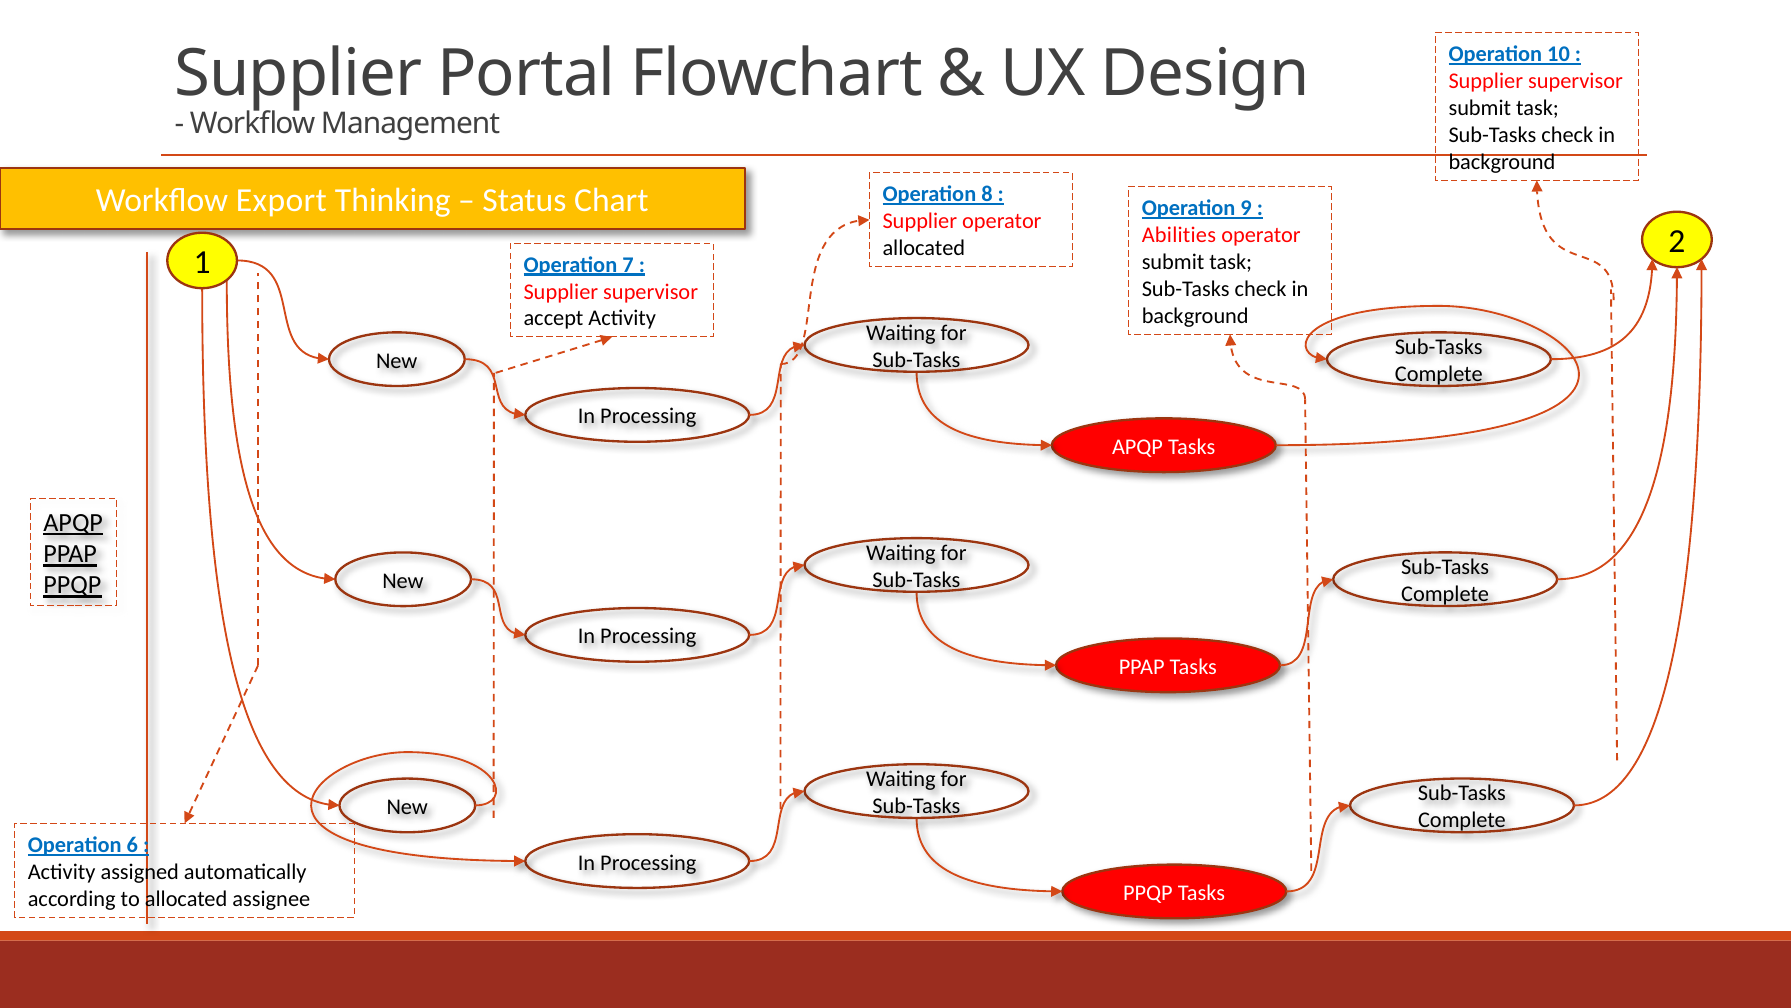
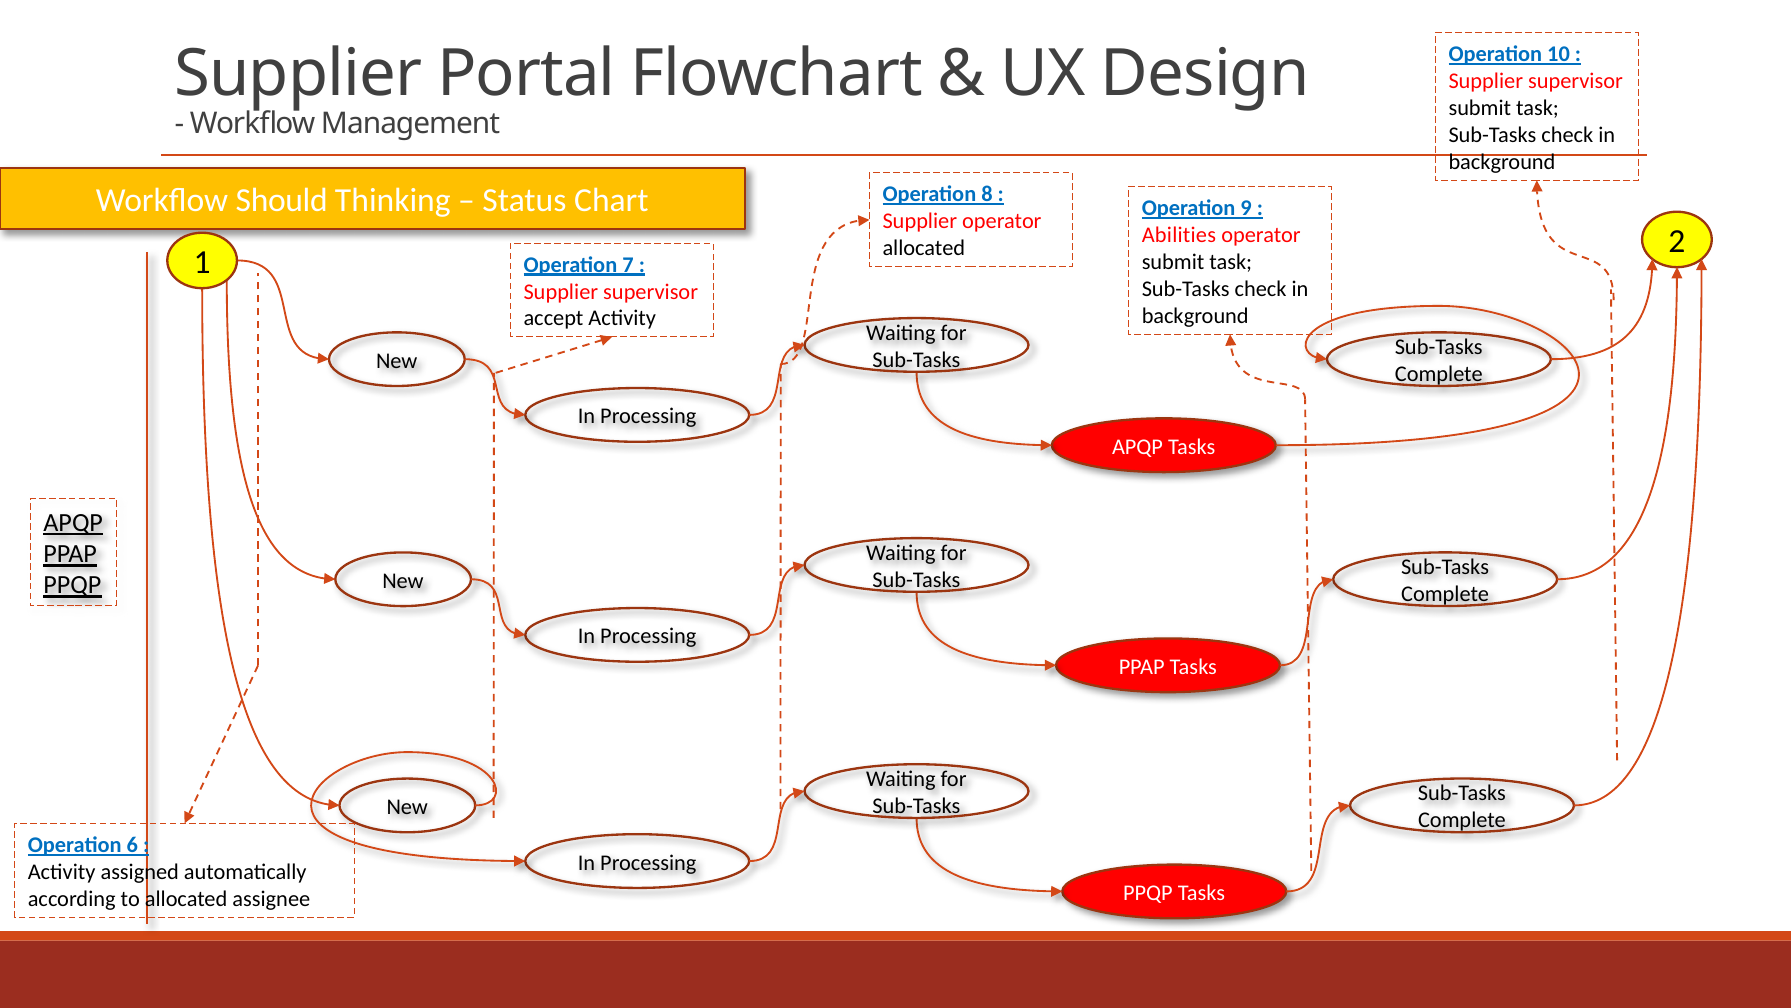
Export: Export -> Should (282, 201)
